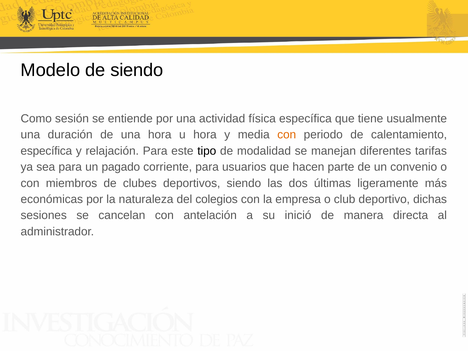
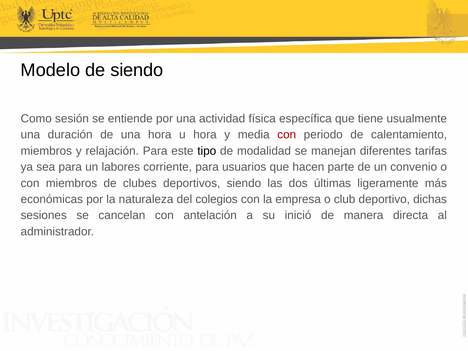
con colour: orange -> red (287, 135)
específica: específica -> miembros (46, 151)
pagado: pagado -> labores (121, 167)
